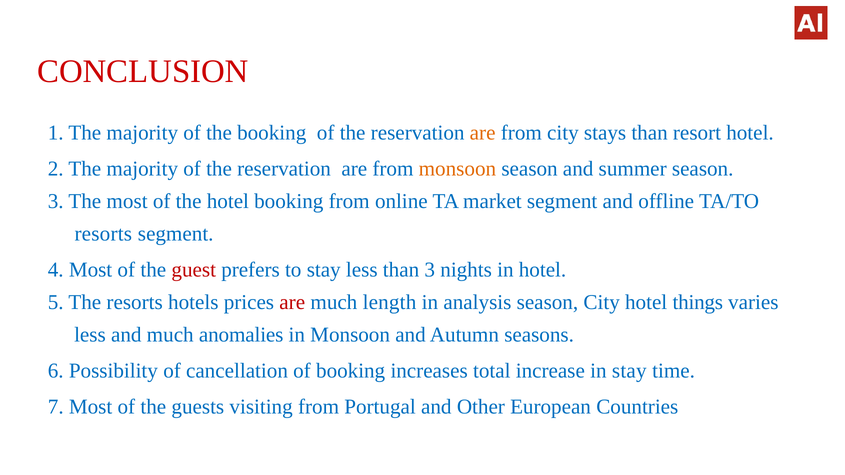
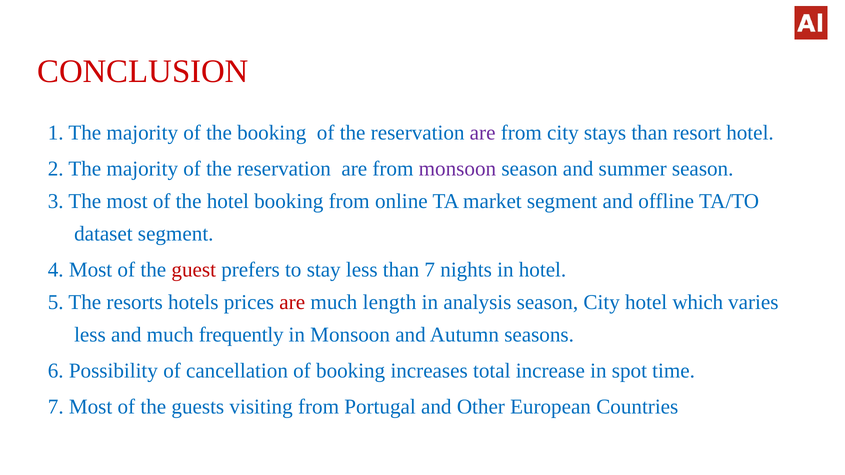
are colour: orange -> purple (483, 133)
monsoon colour: orange -> purple (457, 169)
resorts: resorts -> dataset (103, 234)
than 3: 3 -> 7 (430, 270)
things: things -> which (698, 302)
anomalies: anomalies -> frequently (241, 335)
in stay: stay -> spot (629, 371)
